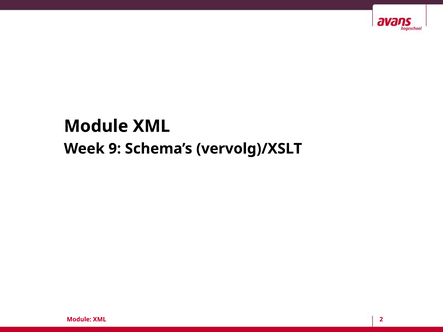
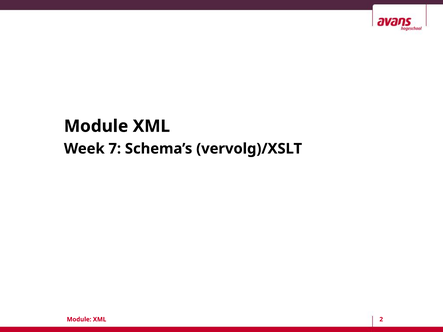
9: 9 -> 7 (115, 149)
